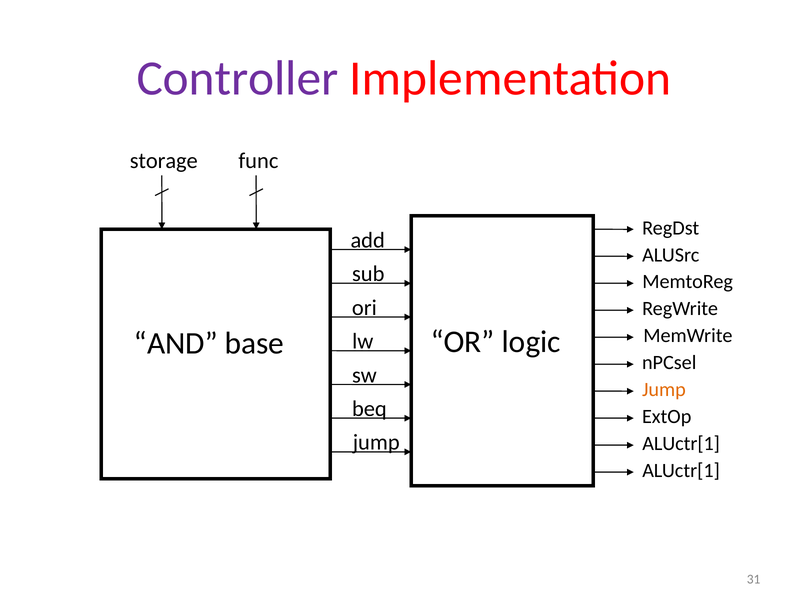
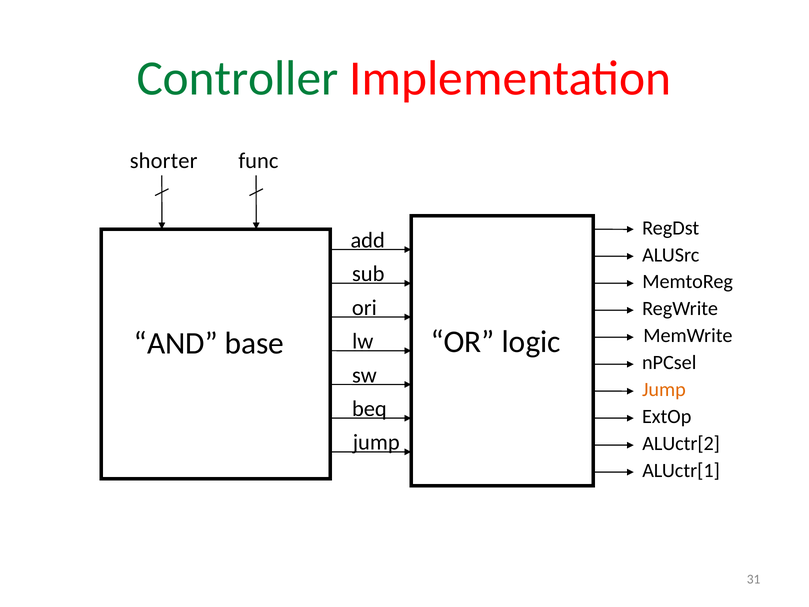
Controller colour: purple -> green (238, 78)
storage: storage -> shorter (164, 161)
ALUctr[1: ALUctr[1 -> ALUctr[2 (681, 443)
